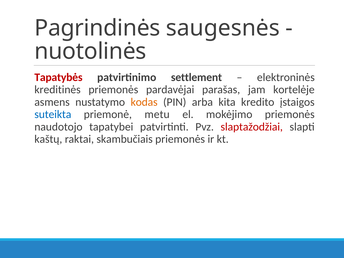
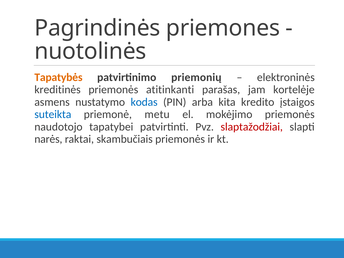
saugesnės: saugesnės -> priemones (223, 28)
Tapatybės colour: red -> orange (58, 77)
settlement: settlement -> priemonių (196, 77)
pardavėjai: pardavėjai -> atitinkanti (170, 90)
kodas colour: orange -> blue (144, 102)
kaštų: kaštų -> narės (48, 139)
